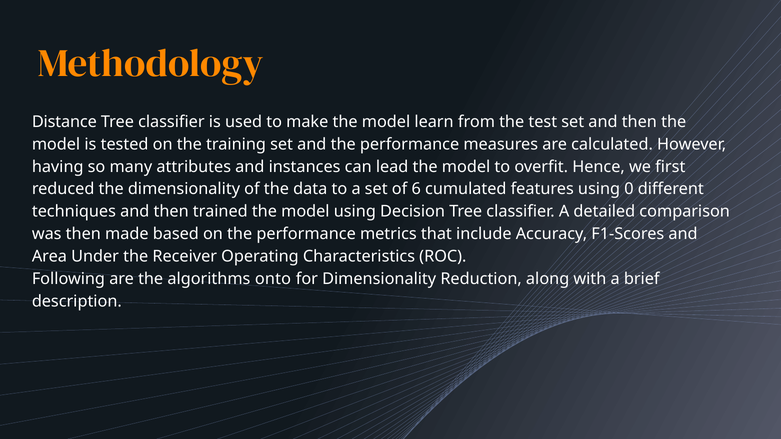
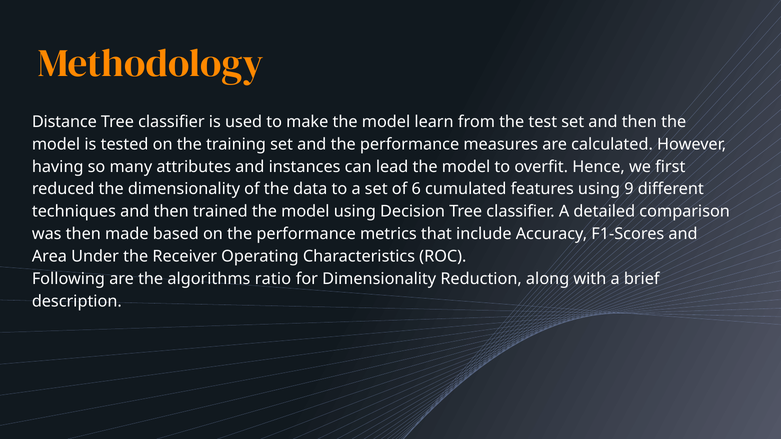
0: 0 -> 9 (629, 189)
onto: onto -> ratio (273, 279)
